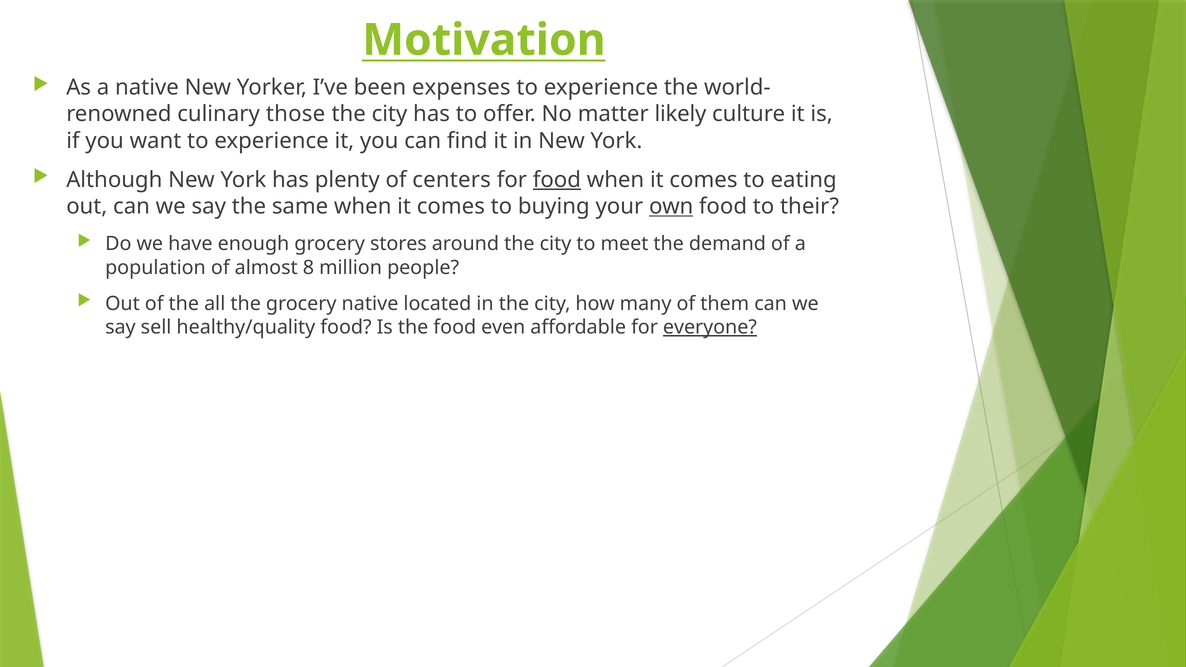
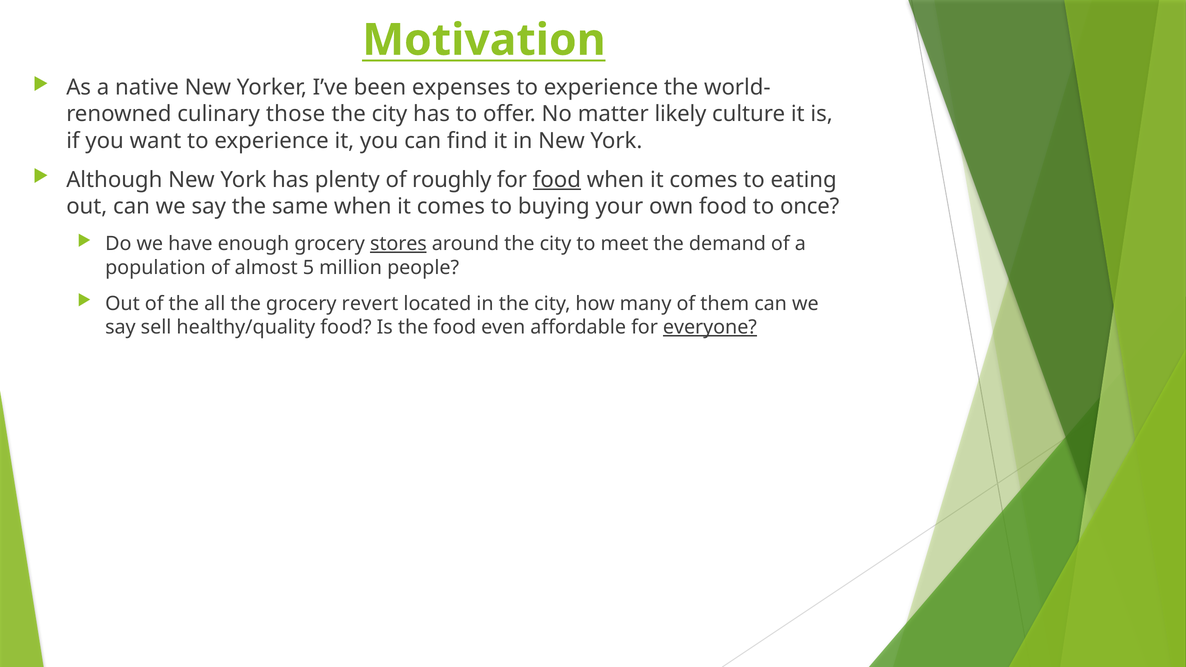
centers: centers -> roughly (452, 180)
own underline: present -> none (671, 207)
their: their -> once (810, 207)
stores underline: none -> present (398, 244)
8: 8 -> 5 (308, 268)
grocery native: native -> revert (370, 304)
